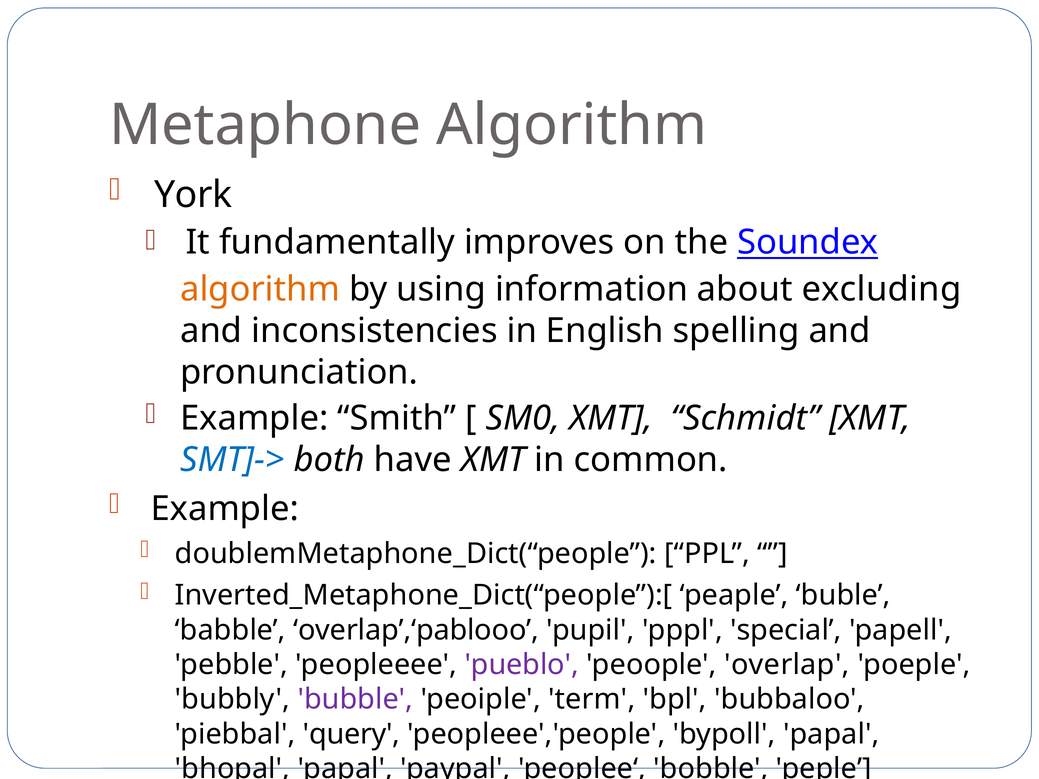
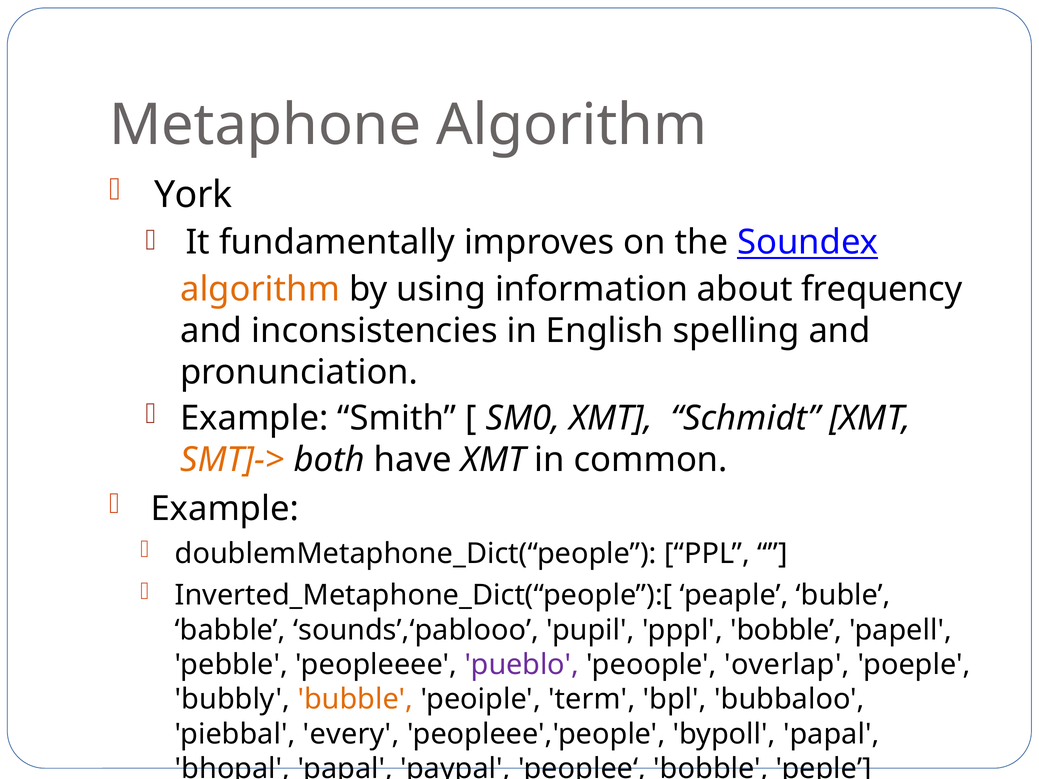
excluding: excluding -> frequency (882, 290)
SMT]-> colour: blue -> orange (232, 460)
overlap’,‘pablooo: overlap’,‘pablooo -> sounds’,‘pablooo (416, 630)
pppl special: special -> bobble (786, 630)
bubble colour: purple -> orange (355, 700)
query: query -> every (351, 734)
